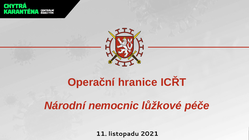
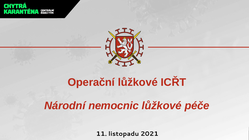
Operační hranice: hranice -> lůžkové (138, 82)
